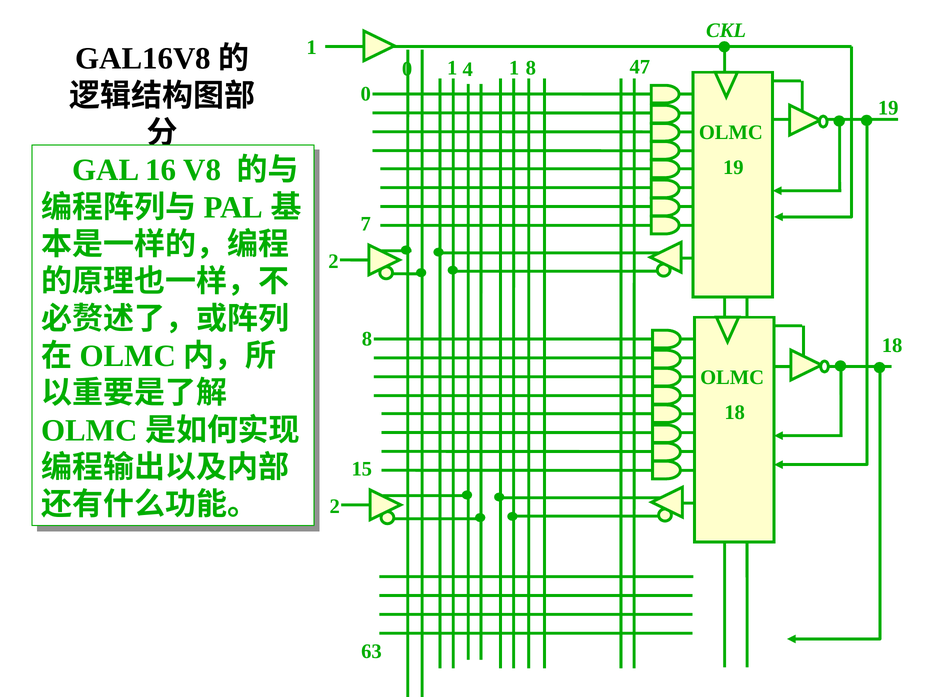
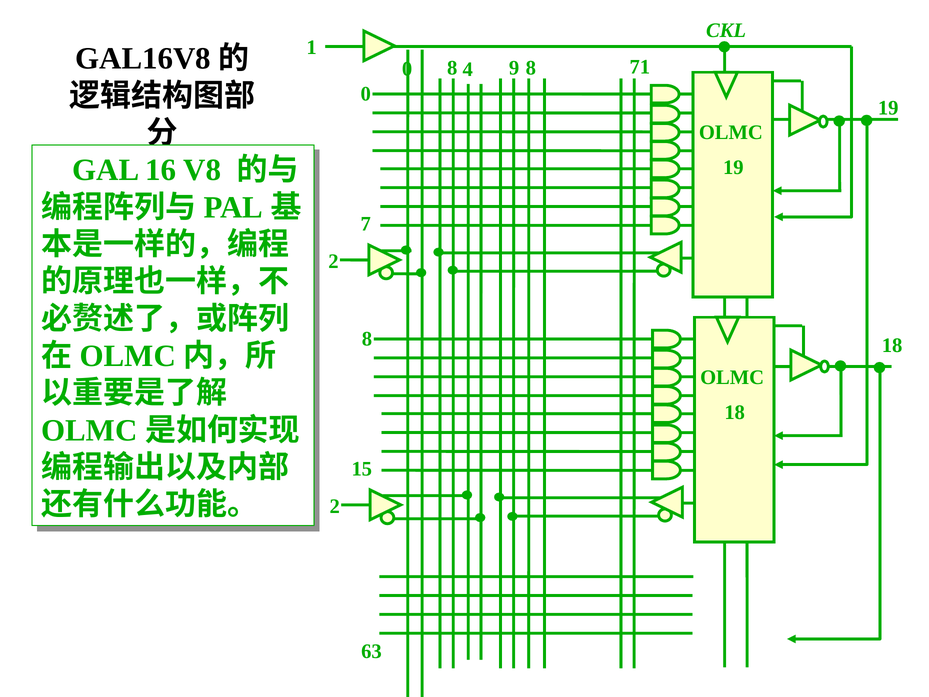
47: 47 -> 71 (640, 67)
0 1: 1 -> 8 (452, 68)
4 1: 1 -> 9 (514, 68)
